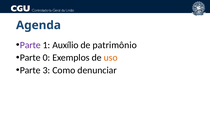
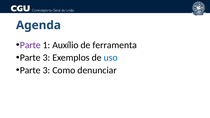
patrimônio: patrimônio -> ferramenta (115, 45)
0: 0 -> 3 (46, 58)
uso colour: orange -> blue (111, 58)
